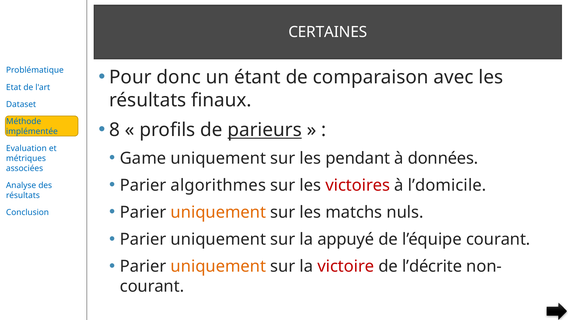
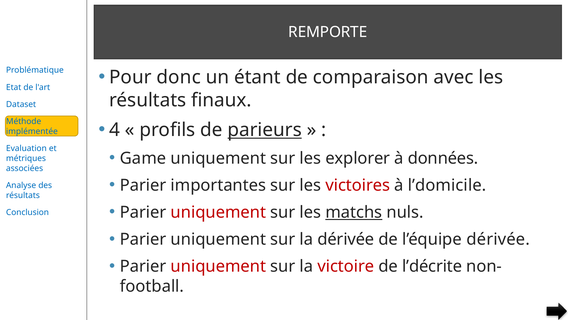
CERTAINES: CERTAINES -> REMPORTE (328, 32)
8: 8 -> 4 (115, 130)
pendant: pendant -> explorer (358, 158)
algorithmes: algorithmes -> importantes (218, 185)
uniquement colour: orange -> red (218, 212)
matchs underline: none -> present (354, 212)
la appuyé: appuyé -> dérivée (346, 239)
l’équipe courant: courant -> dérivée (498, 239)
uniquement colour: orange -> red (218, 266)
courant: courant -> football (152, 286)
